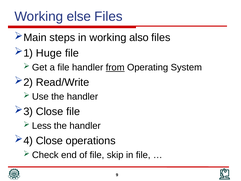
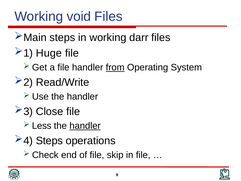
else: else -> void (79, 17)
also: also -> darr (139, 38)
handler underline: none -> present (85, 126)
Close: Close -> Steps (49, 140)
